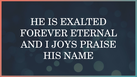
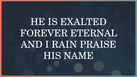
JOYS: JOYS -> RAIN (64, 45)
